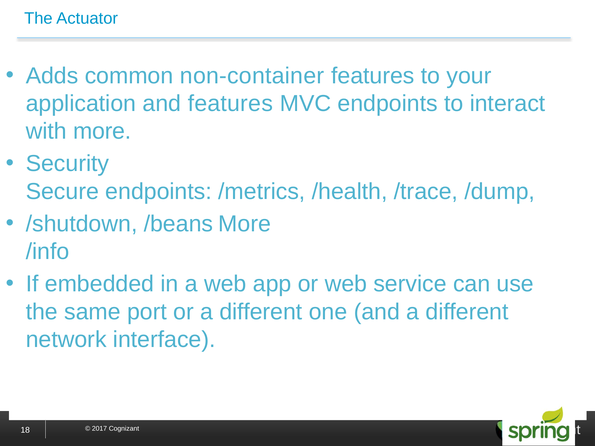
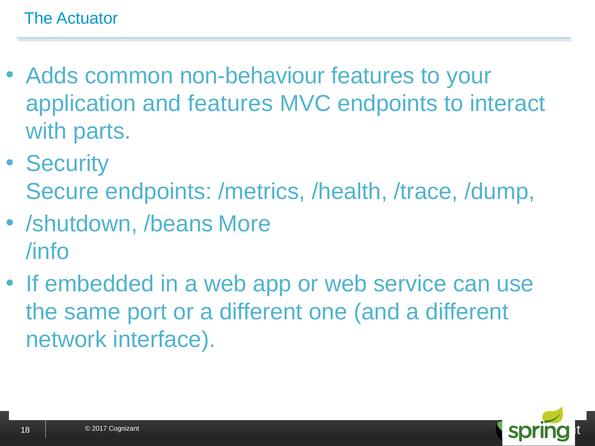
non-container: non-container -> non-behaviour (252, 76)
with more: more -> parts (102, 131)
